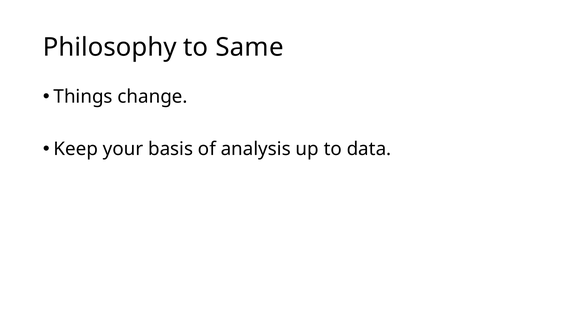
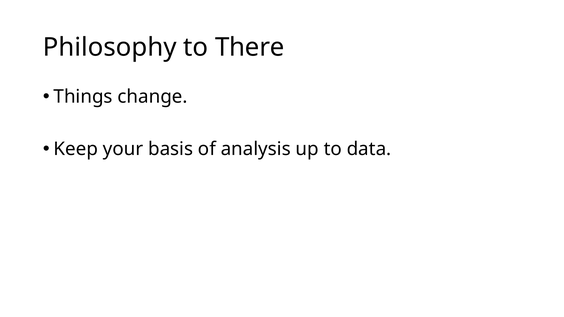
Same: Same -> There (250, 47)
